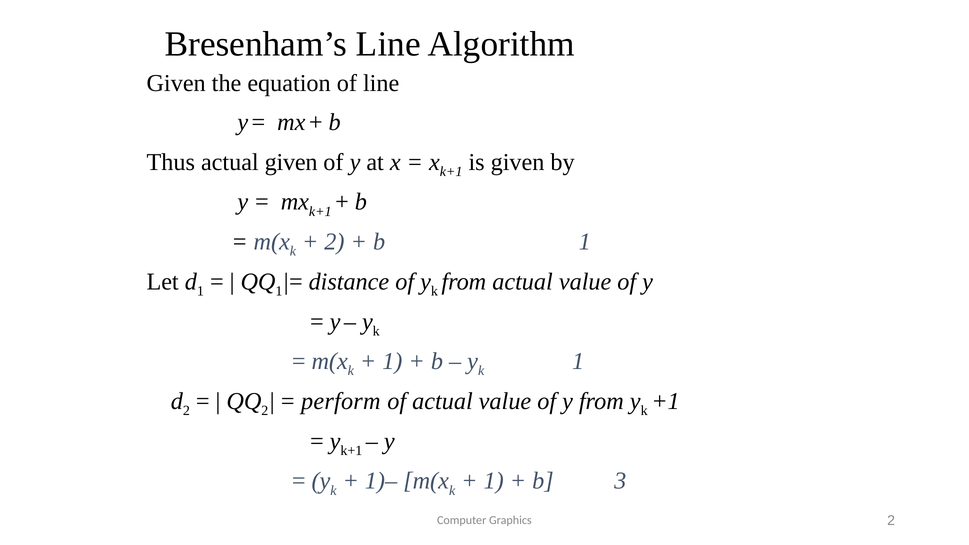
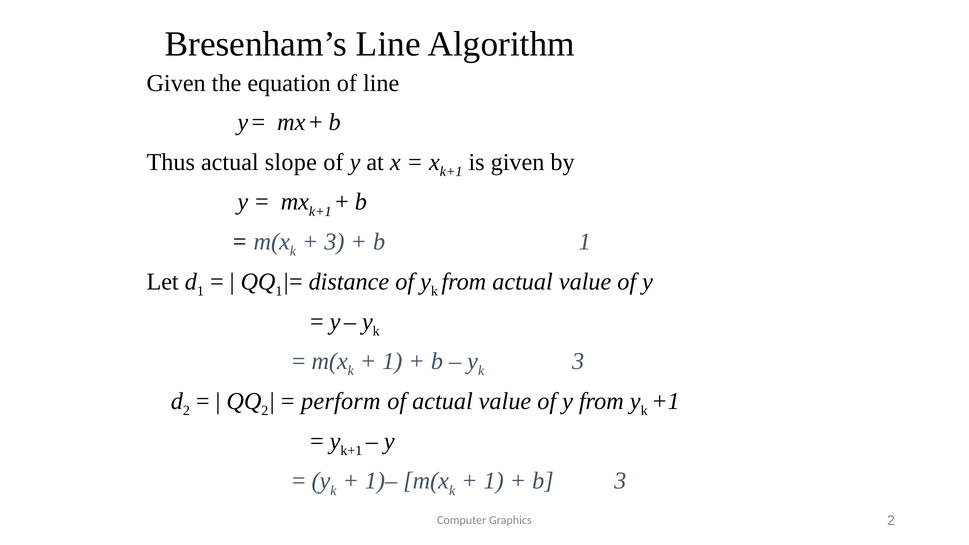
actual given: given -> slope (291, 162)
2: 2 -> 3 (334, 242)
1: 1 -> 3 (578, 361)
